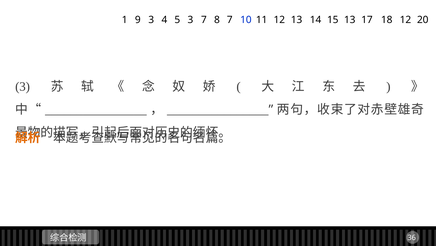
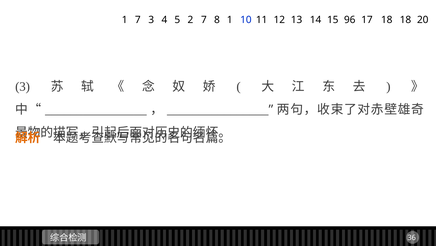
1 9: 9 -> 7 (138, 20)
5 3: 3 -> 2 (190, 20)
8 7: 7 -> 1 (230, 20)
15 13: 13 -> 96 (350, 20)
18 12: 12 -> 18 (405, 20)
